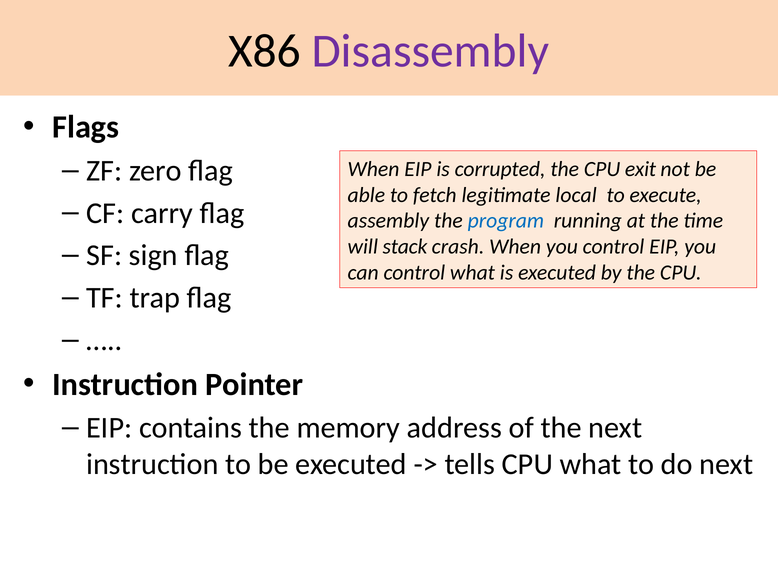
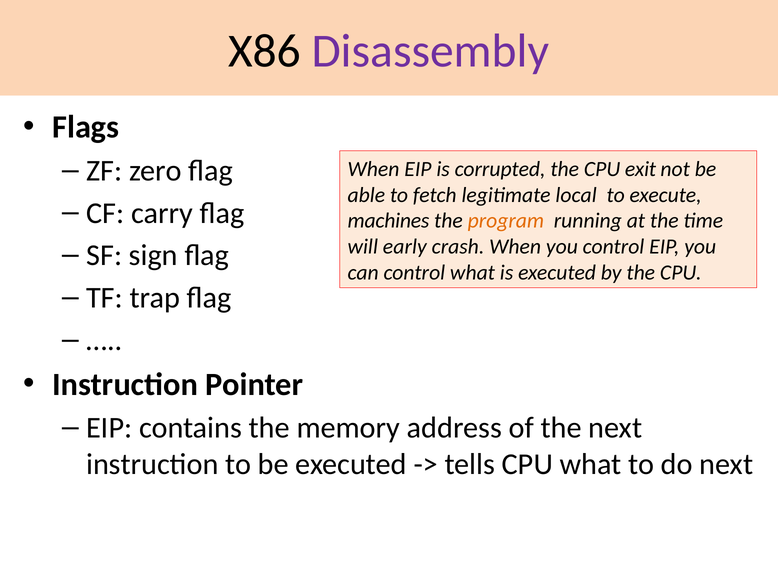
assembly: assembly -> machines (389, 221)
program colour: blue -> orange (506, 221)
stack: stack -> early (405, 247)
